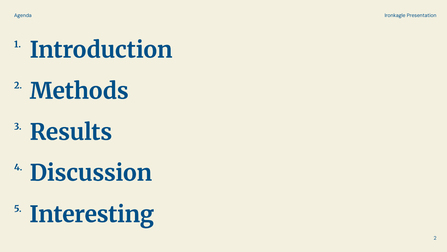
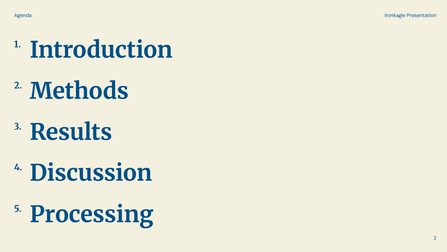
Interesting: Interesting -> Processing (92, 214)
